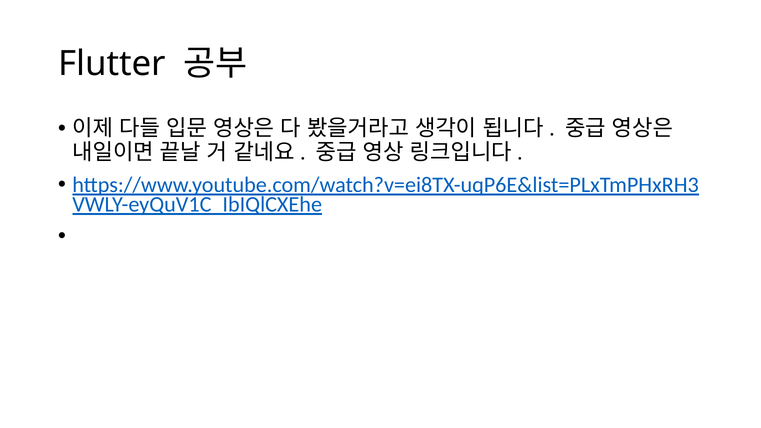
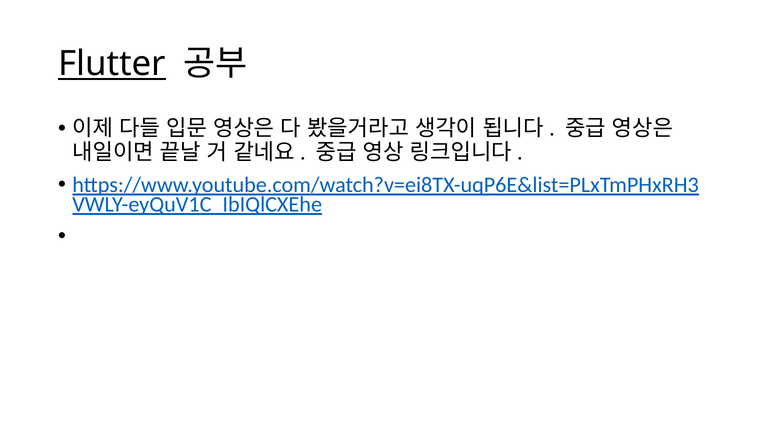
Flutter underline: none -> present (112, 64)
